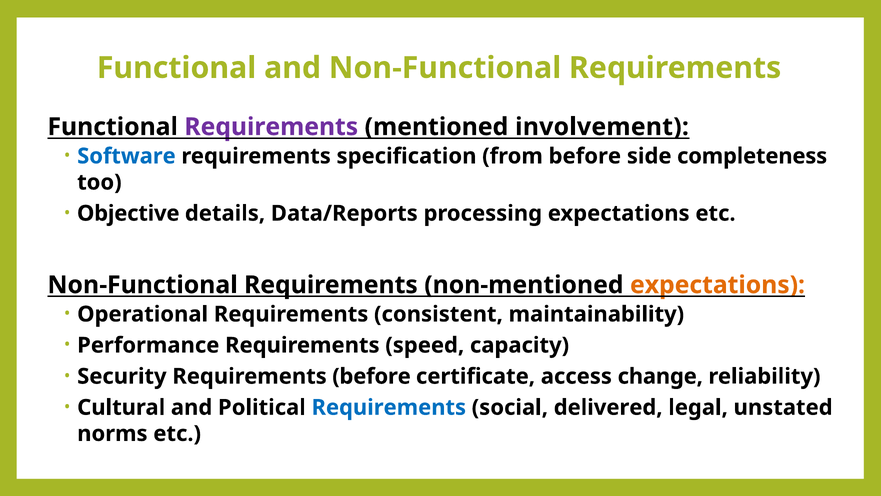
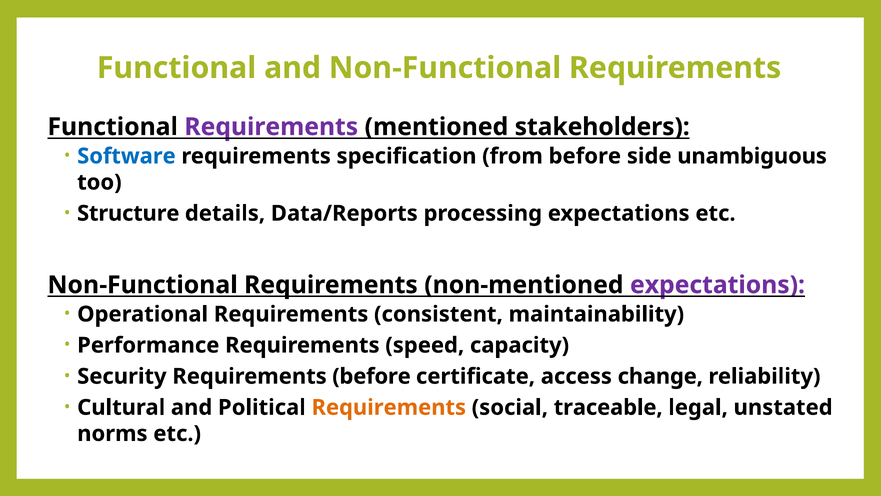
involvement: involvement -> stakeholders (602, 127)
completeness: completeness -> unambiguous (752, 156)
Objective: Objective -> Structure (128, 213)
expectations colour: orange -> purple (717, 285)
Requirements colour: blue -> orange (389, 407)
delivered: delivered -> traceable (608, 407)
